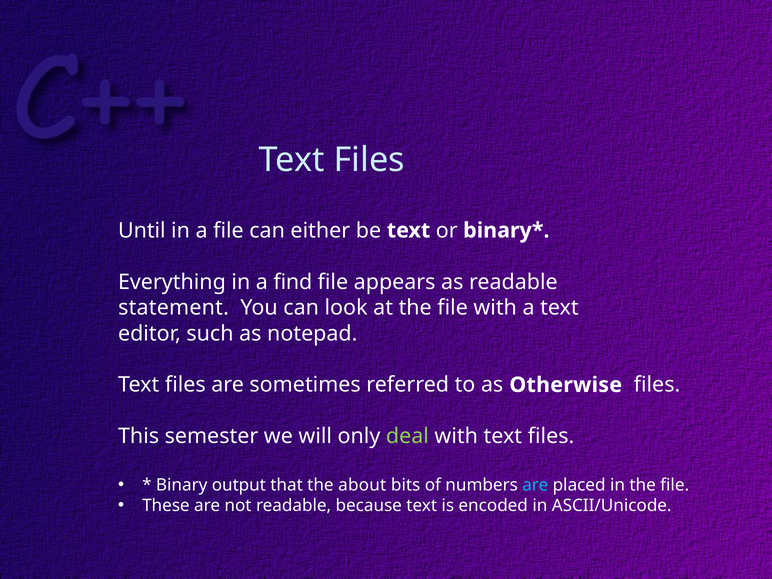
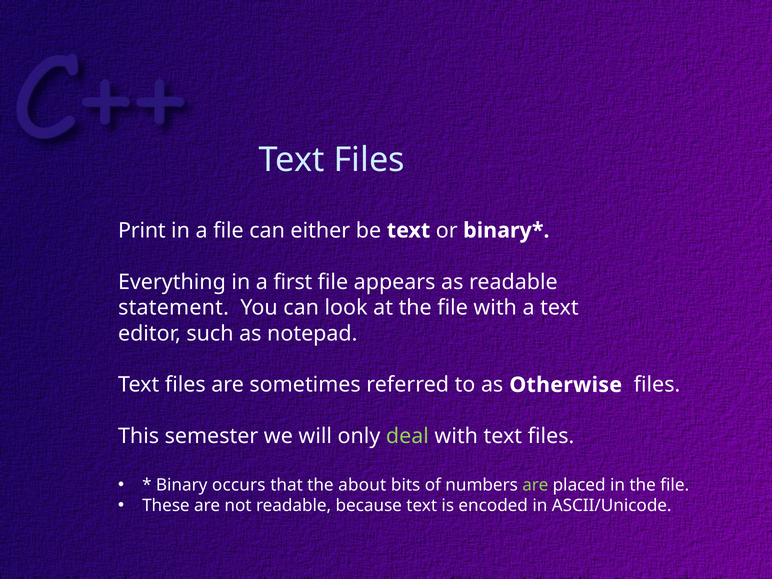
Until: Until -> Print (142, 230)
find: find -> first (293, 282)
output: output -> occurs (239, 485)
are colour: light blue -> light green (535, 485)
